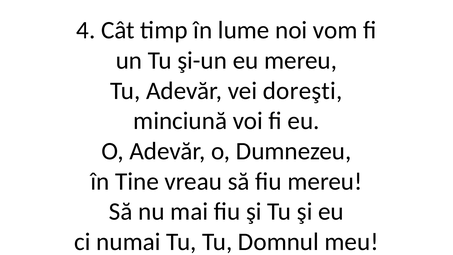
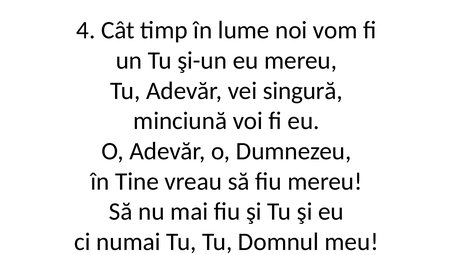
doreşti: doreşti -> singură (303, 91)
